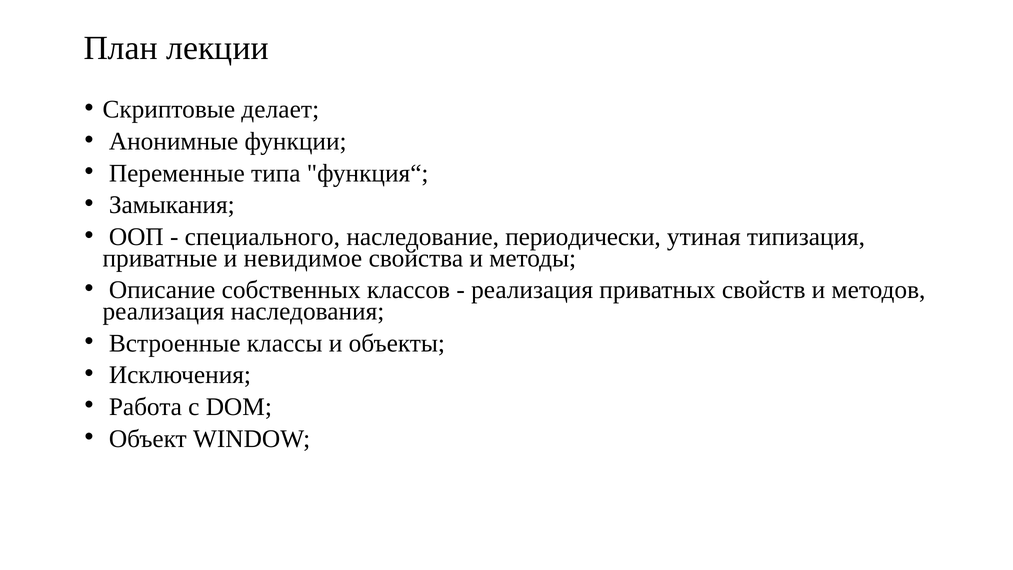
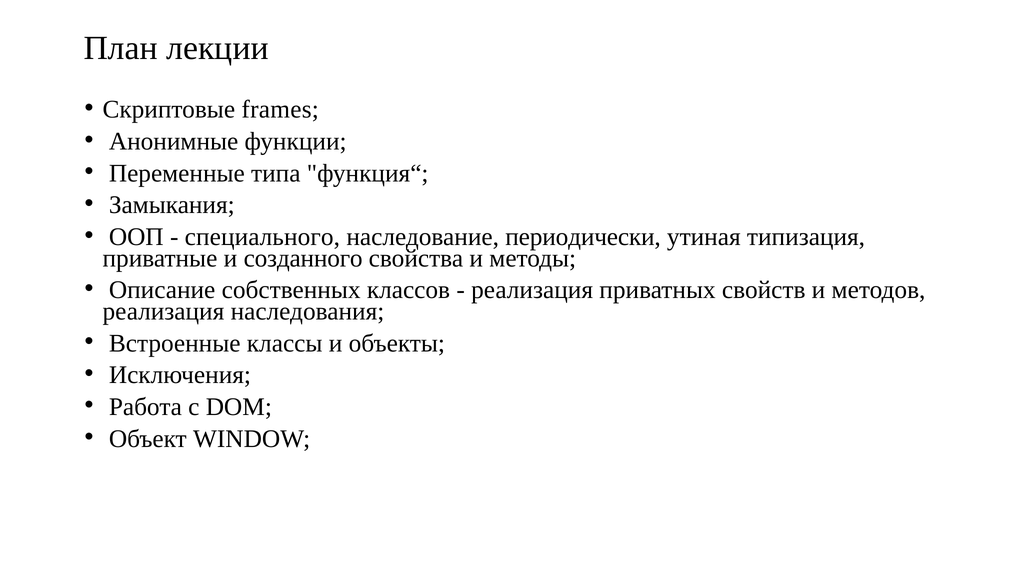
делает: делает -> frames (280, 110)
невидимое: невидимое -> созданного (303, 258)
